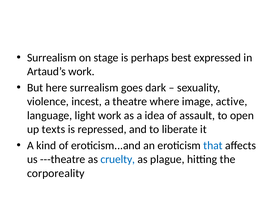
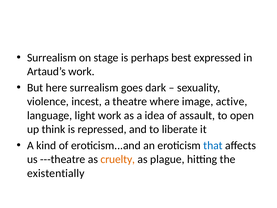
texts: texts -> think (54, 129)
cruelty colour: blue -> orange (118, 159)
corporeality: corporeality -> existentially (56, 173)
